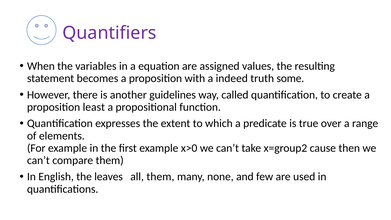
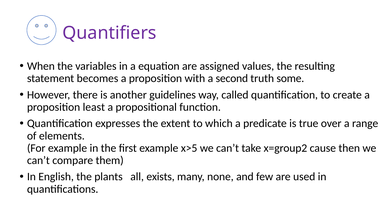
indeed: indeed -> second (232, 78)
x>0: x>0 -> x>5 (189, 148)
leaves: leaves -> plants (109, 177)
all them: them -> exists (161, 177)
